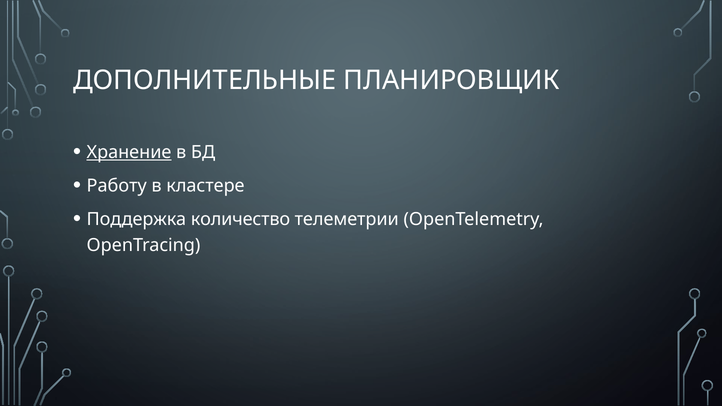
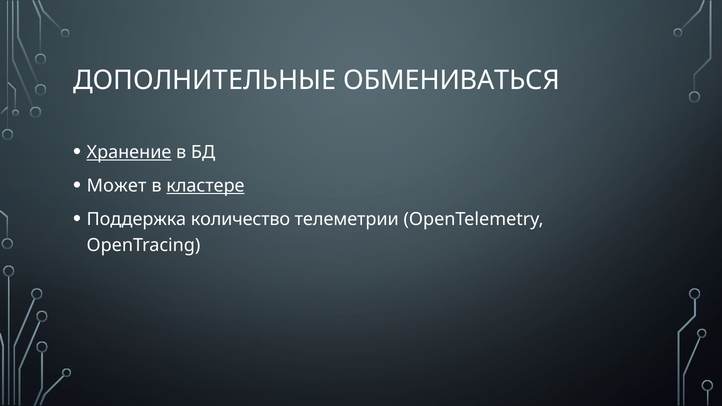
ПЛАНИРОВЩИК: ПЛАНИРОВЩИК -> ОБМЕНИВАТЬСЯ (452, 80)
Работу: Работу -> Может (117, 186)
кластере underline: none -> present (205, 186)
